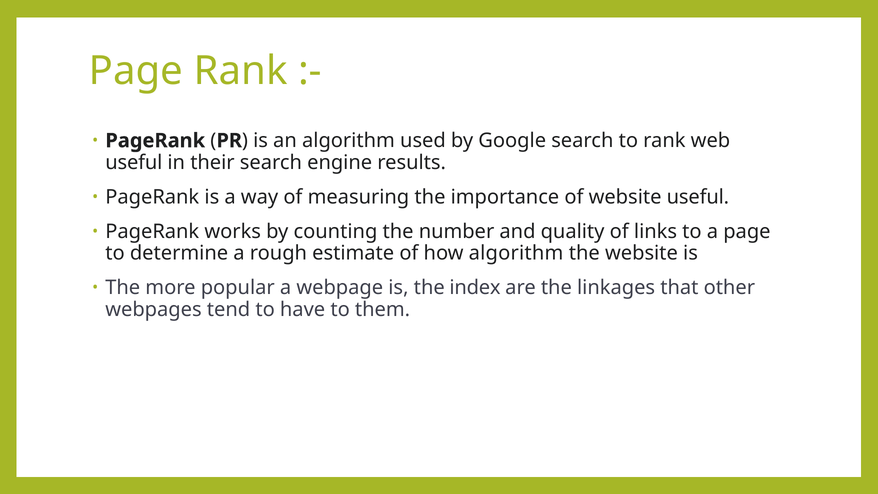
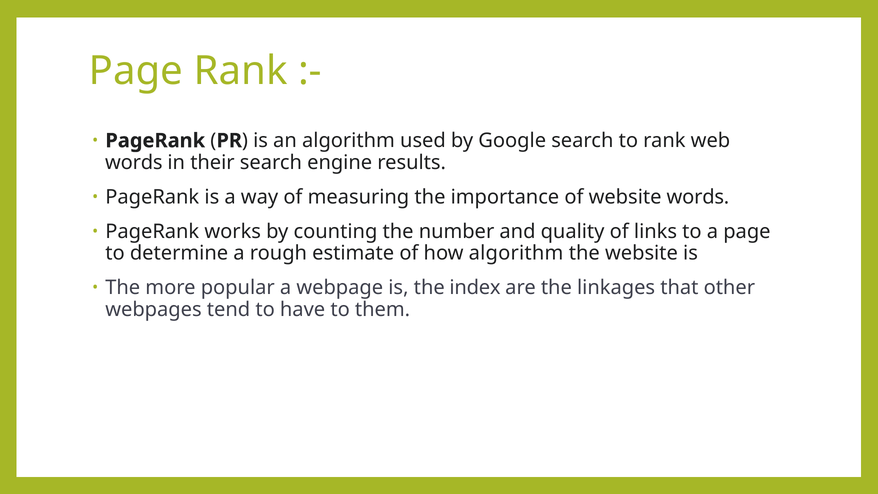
useful: useful -> words (134, 162)
website useful: useful -> words (698, 197)
